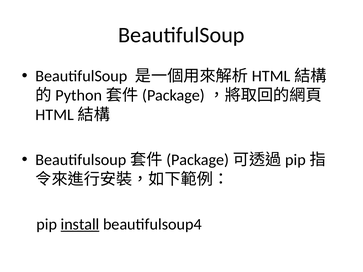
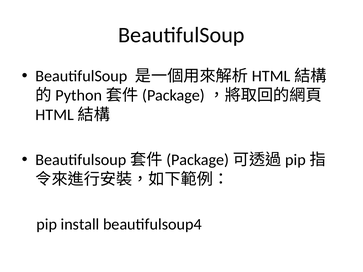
install underline: present -> none (80, 225)
